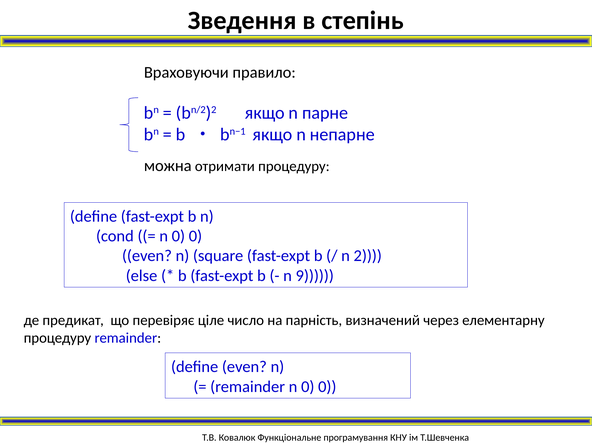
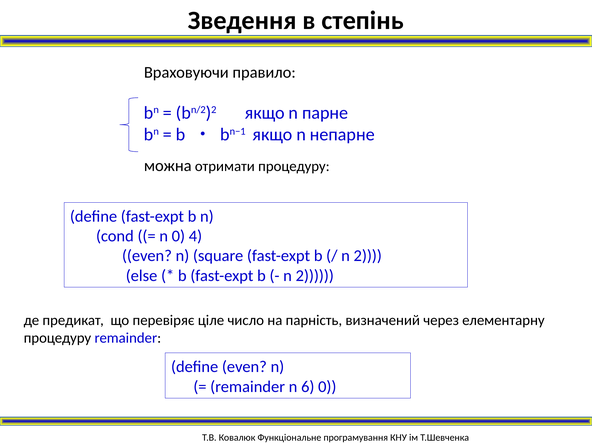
0: 0 -> 4 (195, 236)
9: 9 -> 2 (315, 276)
remainder n 0: 0 -> 6 (308, 387)
